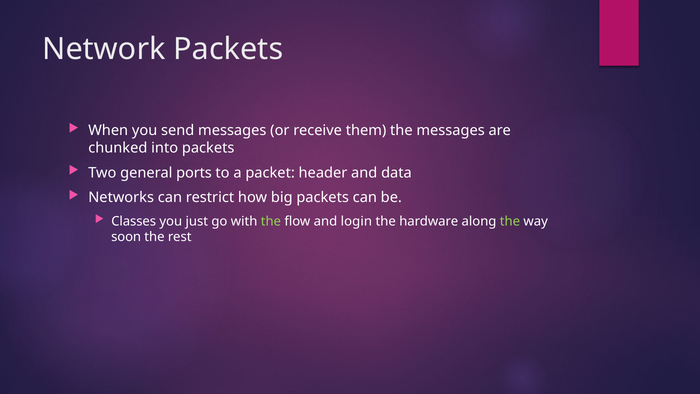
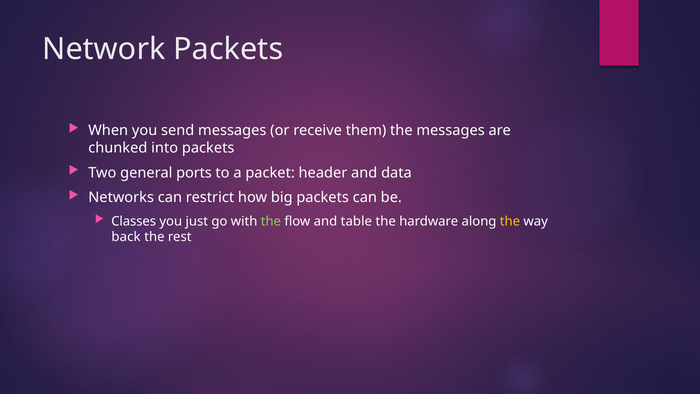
login: login -> table (356, 221)
the colour: light green -> yellow (510, 221)
soon: soon -> back (126, 237)
